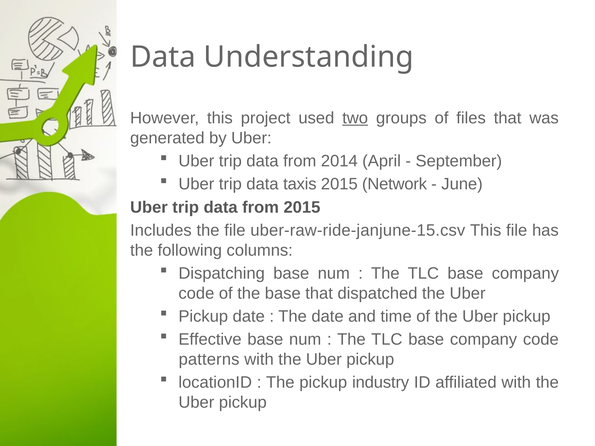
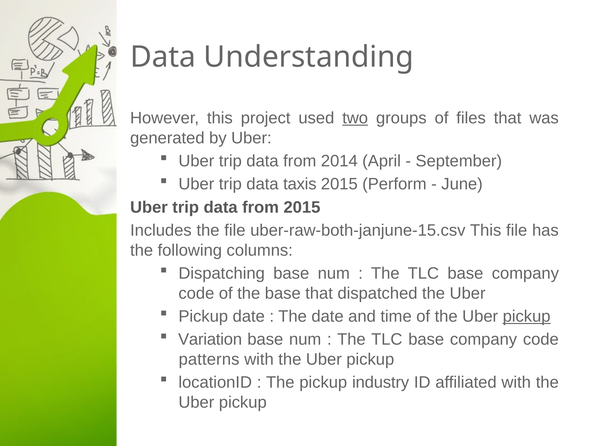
Network: Network -> Perform (394, 184)
uber-raw-ride-janjune-15.csv: uber-raw-ride-janjune-15.csv -> uber-raw-both-janjune-15.csv (358, 231)
pickup underline: none -> present (527, 317)
Effective: Effective -> Variation (210, 340)
